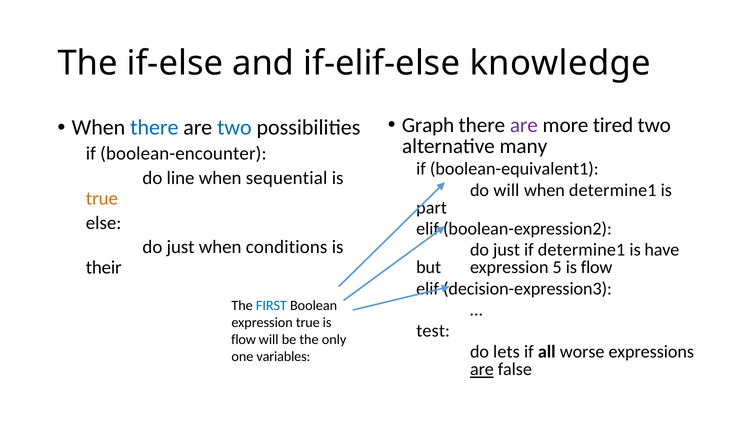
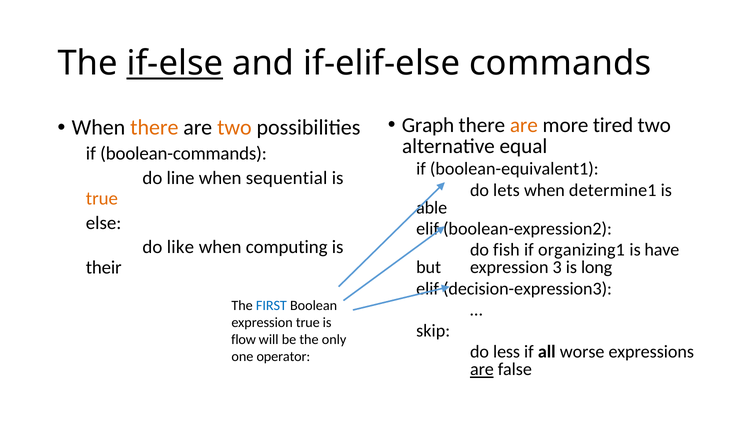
if-else underline: none -> present (175, 63)
knowledge: knowledge -> commands (560, 63)
are colour: purple -> orange (524, 125)
there colour: blue -> orange (154, 128)
two colour: blue -> orange (234, 128)
many: many -> equal (523, 146)
boolean-encounter: boolean-encounter -> boolean-commands (184, 154)
do will: will -> lets (506, 190)
part: part -> able (432, 207)
just: just -> like (180, 247)
conditions: conditions -> computing (287, 247)
just: just -> fish (506, 250)
if determine1: determine1 -> organizing1 (581, 250)
5: 5 -> 3 (557, 267)
flow: flow -> long (597, 267)
test: test -> skip (433, 331)
lets: lets -> less (507, 352)
variables: variables -> operator (283, 356)
